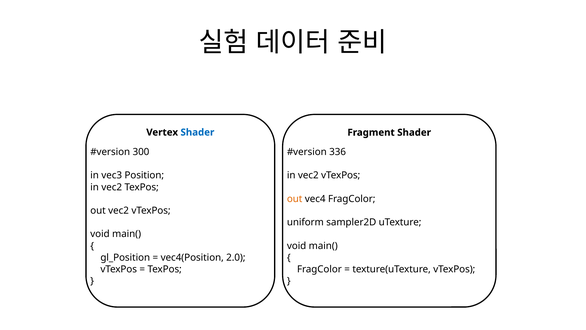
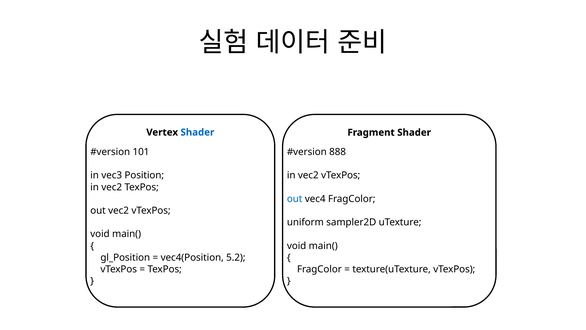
300: 300 -> 101 (141, 152)
336: 336 -> 888 (338, 152)
out colour: orange -> blue (295, 199)
2.0: 2.0 -> 5.2 (236, 257)
